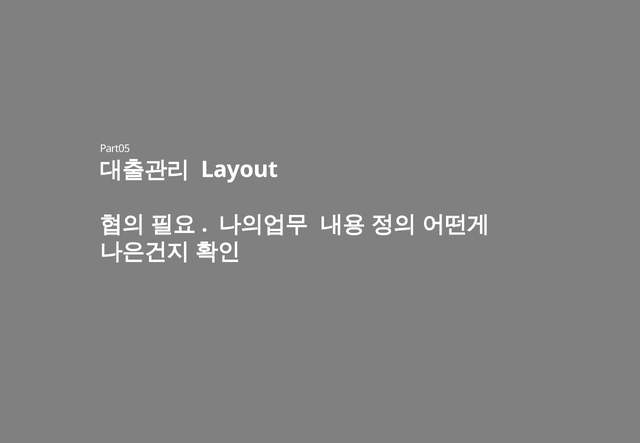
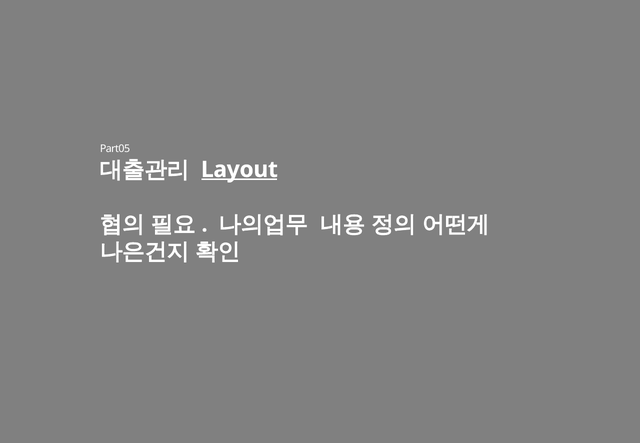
Layout underline: none -> present (239, 170)
